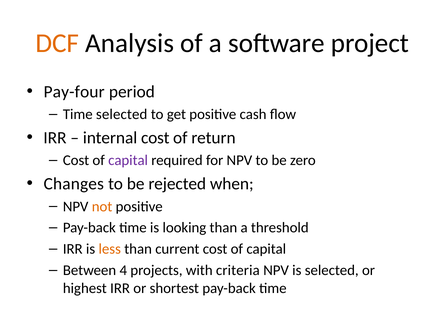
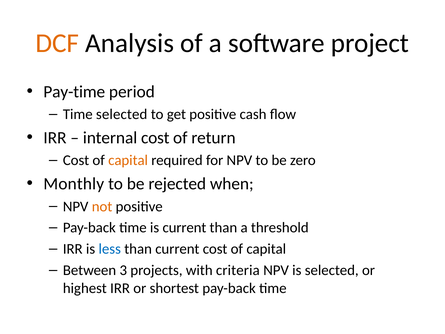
Pay-four: Pay-four -> Pay-time (74, 92)
capital colour: purple -> orange (128, 160)
Changes: Changes -> Monthly (74, 184)
is looking: looking -> current (184, 228)
less colour: orange -> blue (110, 249)
4: 4 -> 3 (123, 270)
